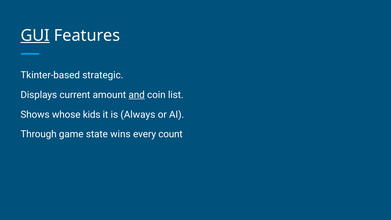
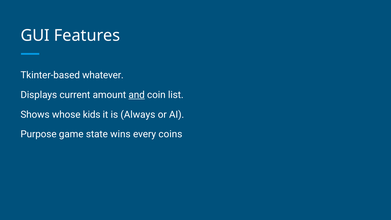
GUI underline: present -> none (35, 35)
strategic: strategic -> whatever (103, 75)
Through: Through -> Purpose (39, 134)
count: count -> coins (170, 134)
